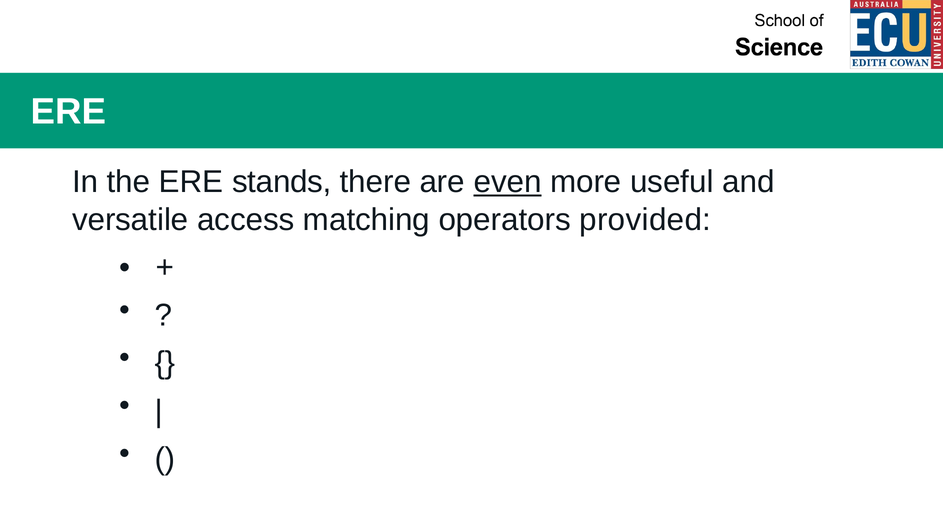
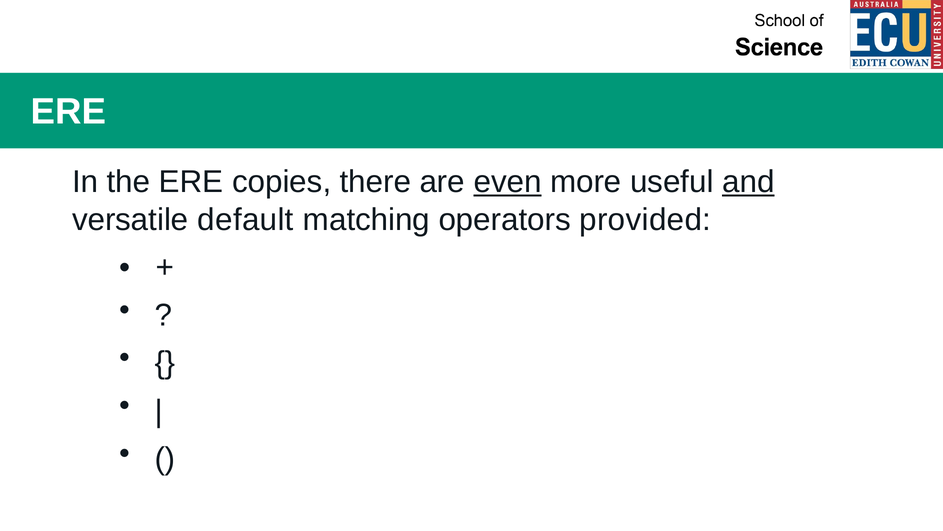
stands: stands -> copies (282, 182)
and underline: none -> present (748, 182)
access: access -> default (246, 220)
